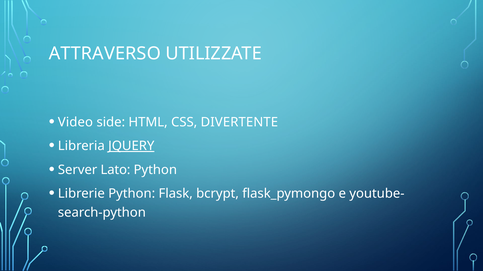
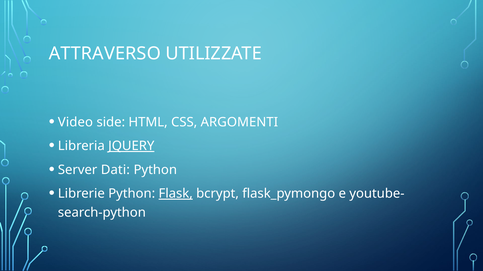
DIVERTENTE: DIVERTENTE -> ARGOMENTI (239, 122)
Lato: Lato -> Dati (115, 170)
Flask underline: none -> present (176, 194)
